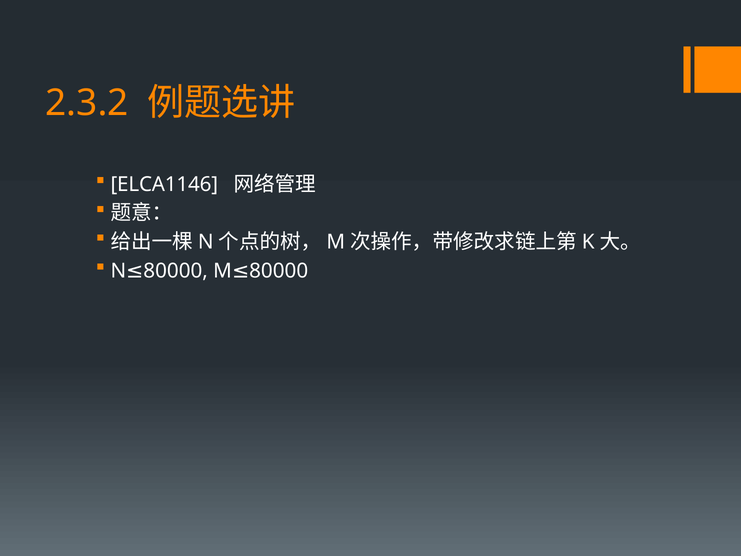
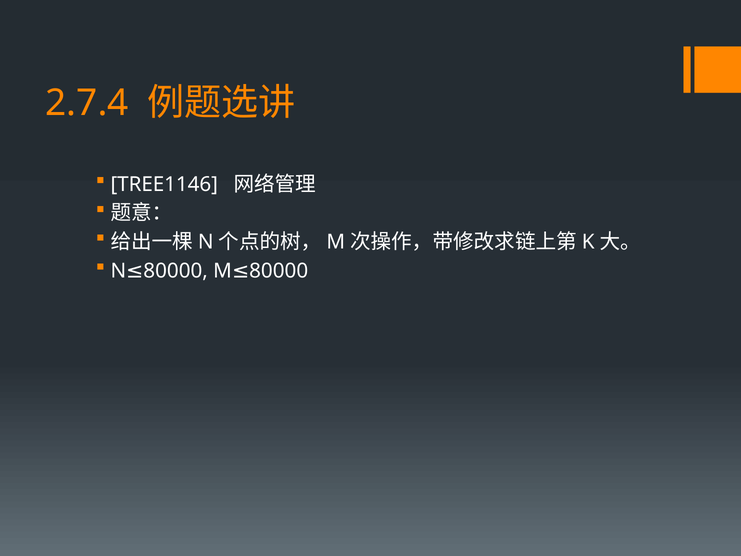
2.3.2: 2.3.2 -> 2.7.4 (87, 103)
ELCA1146: ELCA1146 -> TREE1146 (164, 184)
